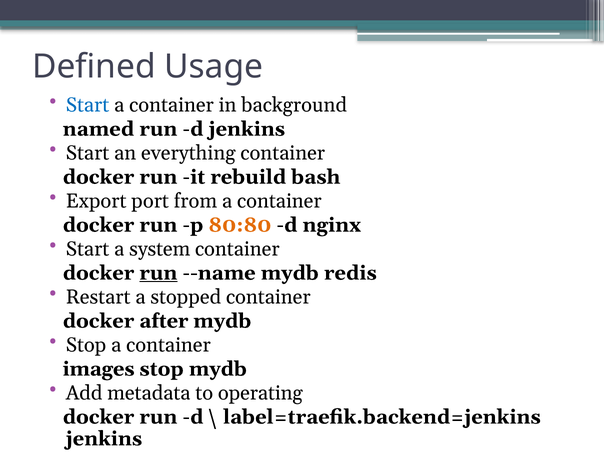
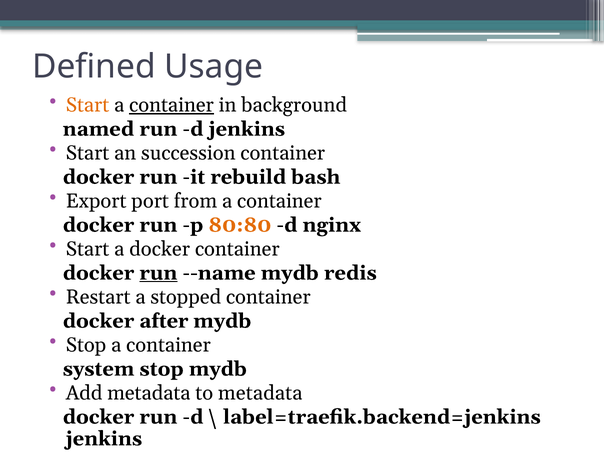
Start colour: blue -> orange (88, 105)
container underline: none -> present (172, 105)
everything: everything -> succession (188, 153)
a system: system -> docker (160, 249)
images: images -> system (99, 369)
to operating: operating -> metadata (260, 393)
